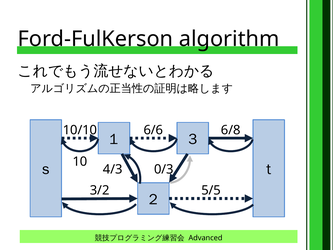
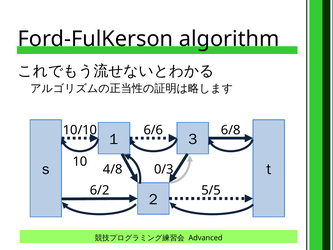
4/3: 4/3 -> 4/8 (113, 169)
3/2: 3/2 -> 6/2 (100, 190)
